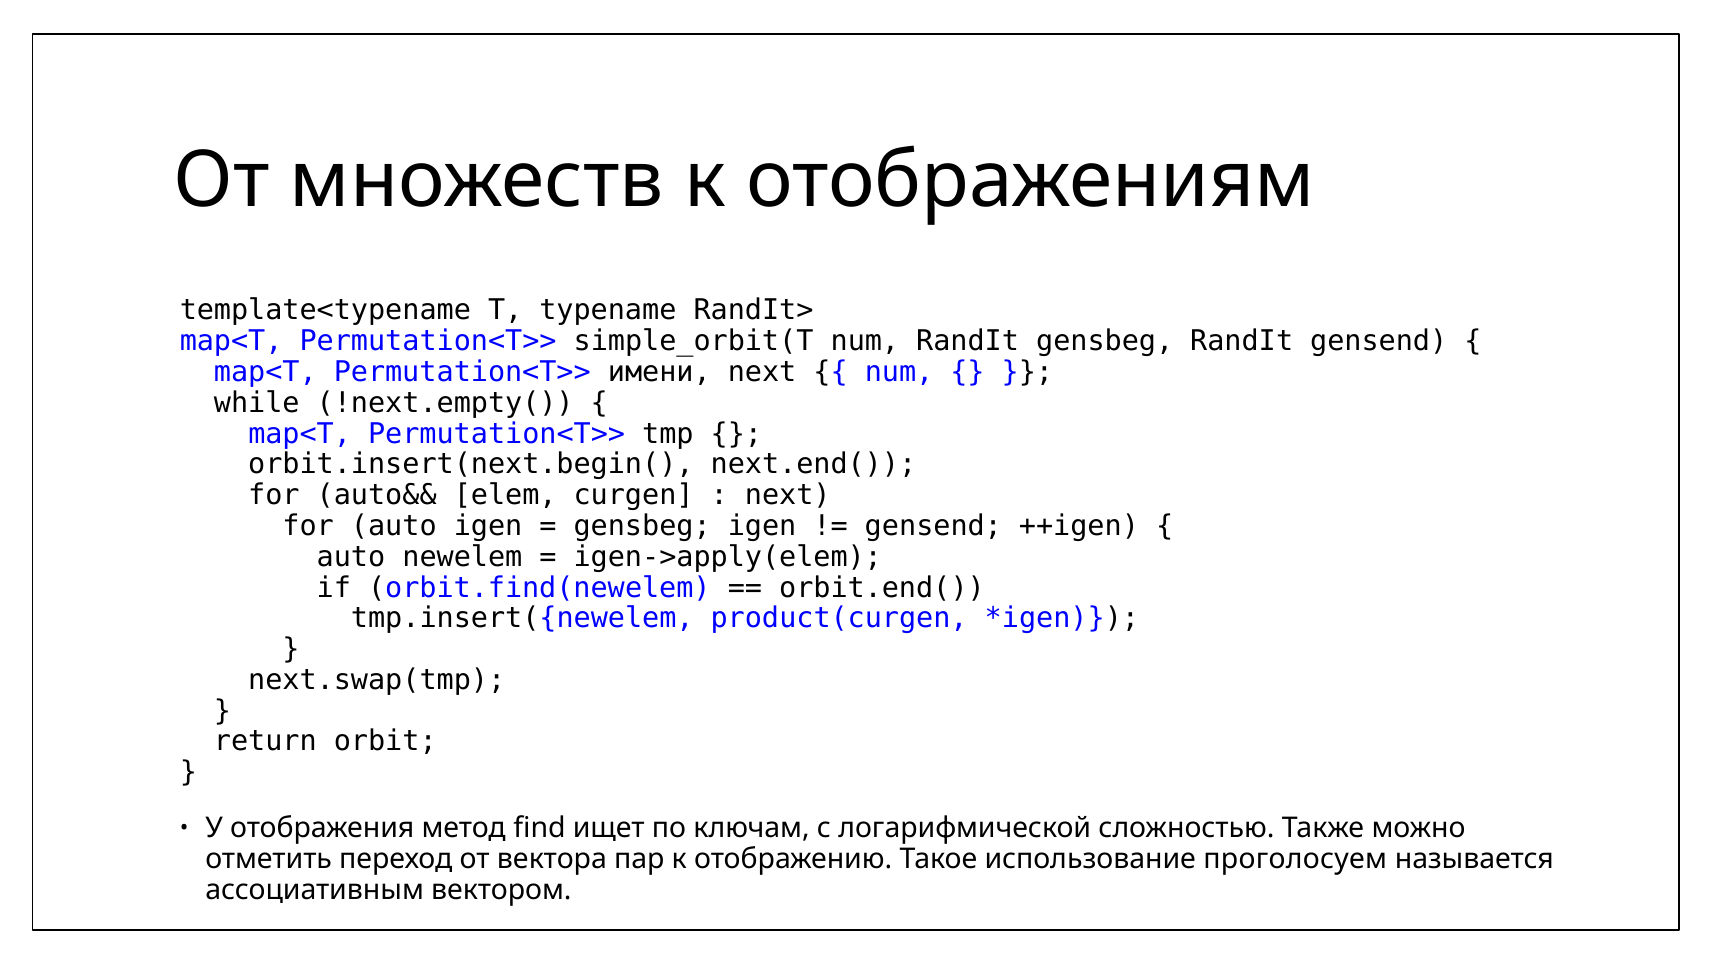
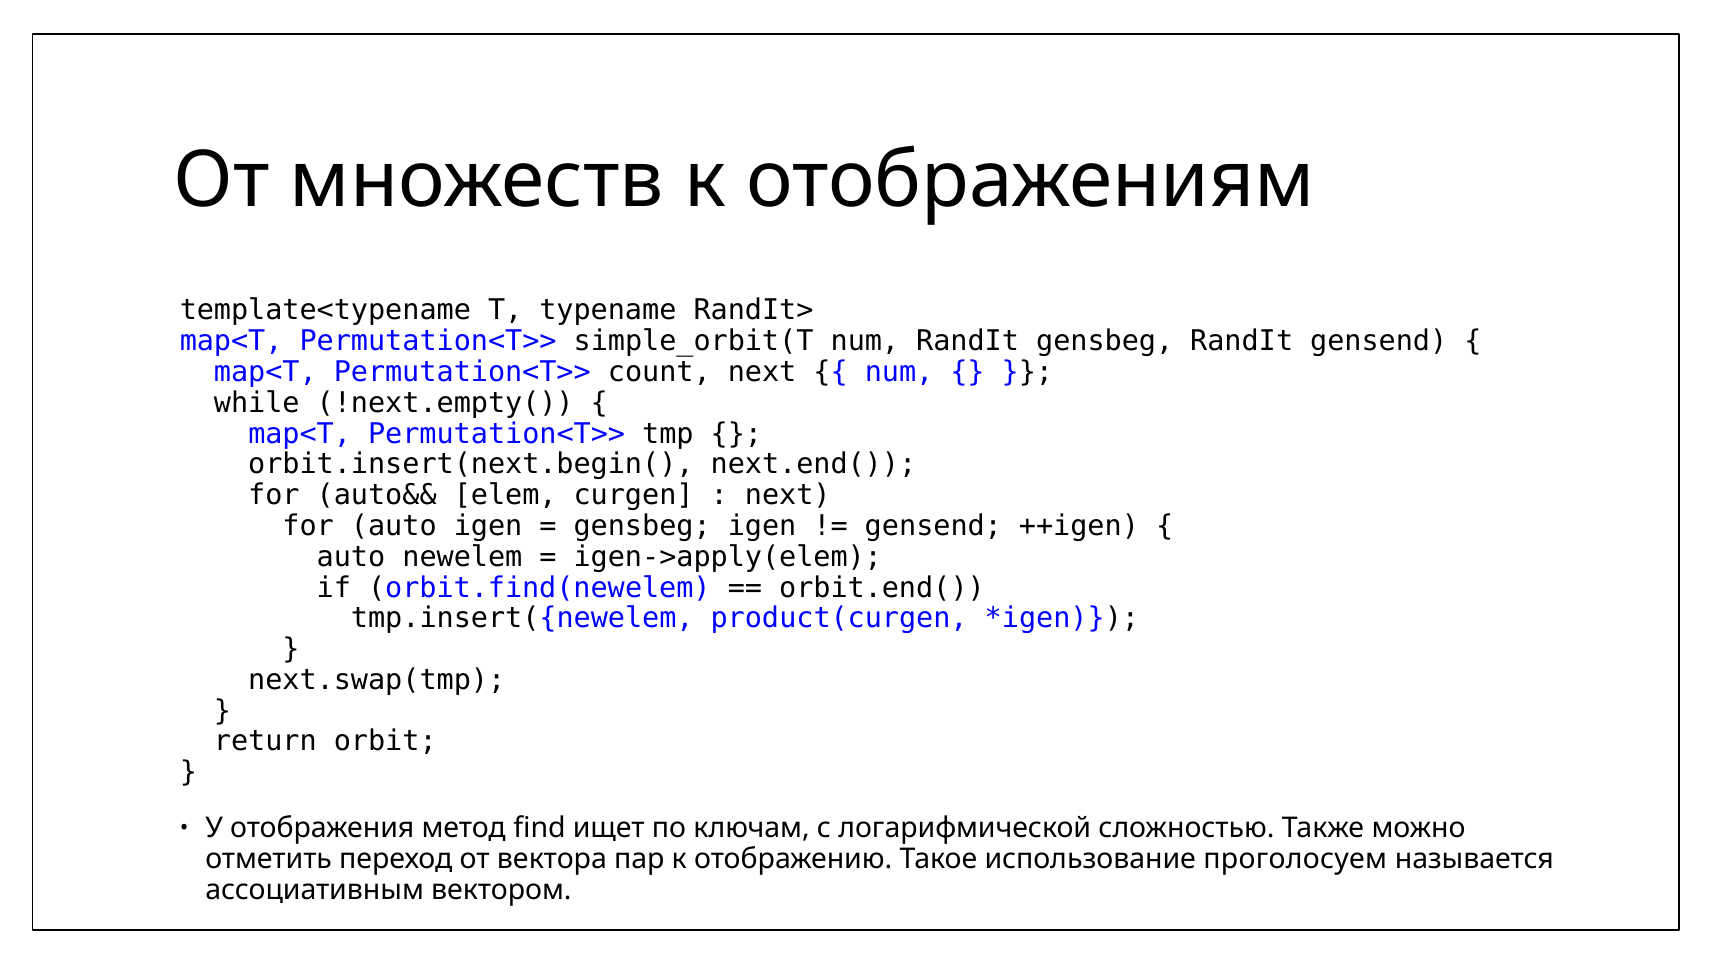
имени: имени -> count (659, 372)
